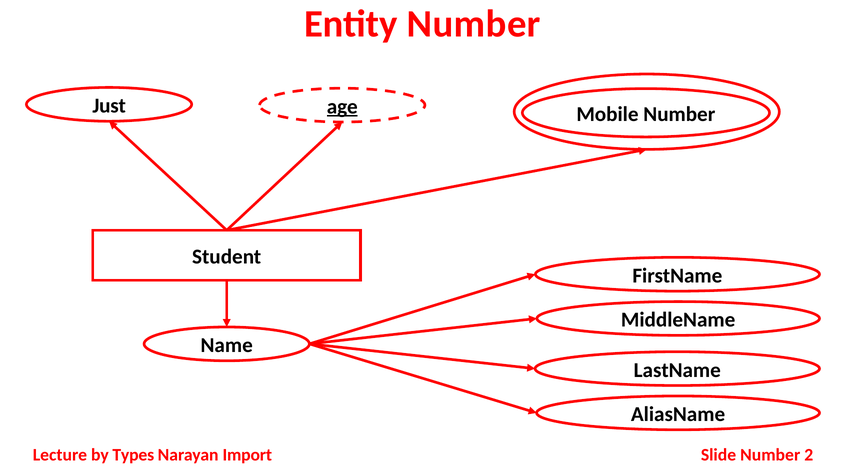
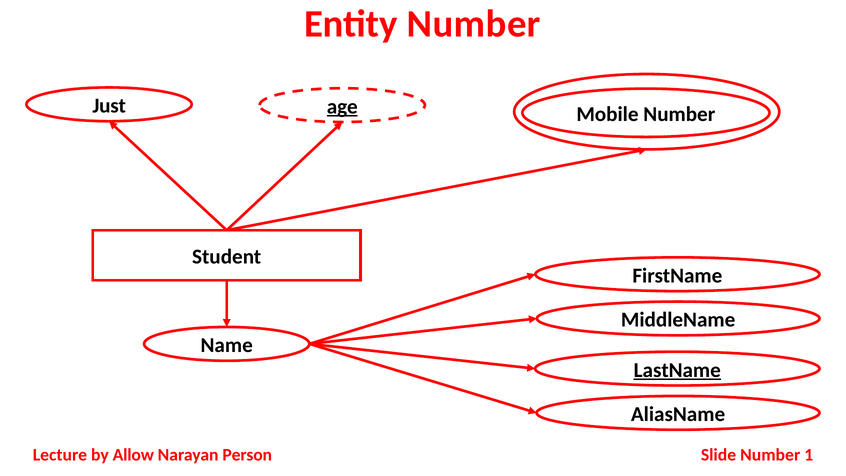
LastName underline: none -> present (677, 370)
Types: Types -> Allow (133, 455)
Import: Import -> Person (247, 455)
2: 2 -> 1 (809, 455)
